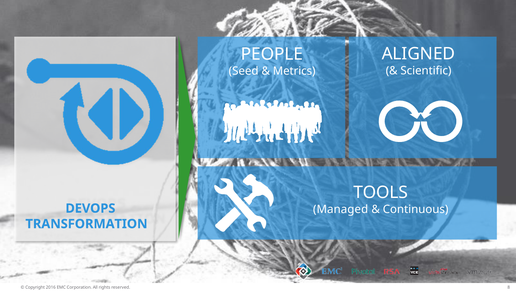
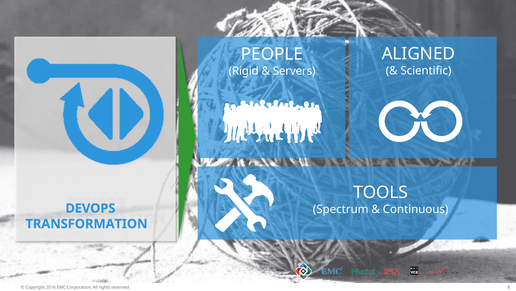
Seed: Seed -> Rigid (244, 71)
Metrics: Metrics -> Servers (294, 71)
Managed: Managed -> Spectrum (341, 209)
